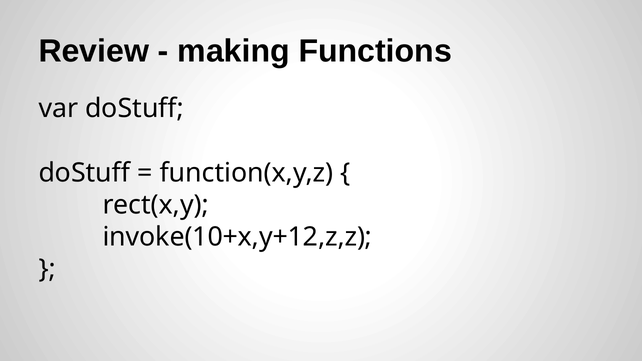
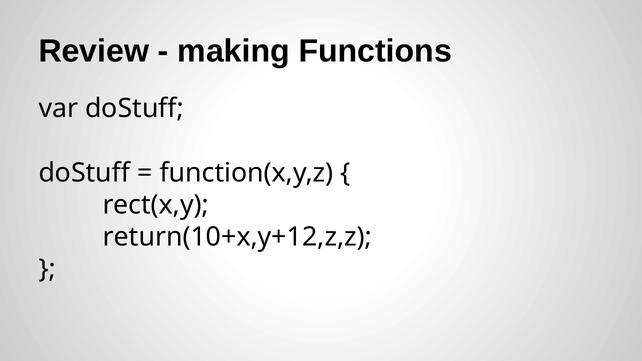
invoke(10+x,y+12,z,z: invoke(10+x,y+12,z,z -> return(10+x,y+12,z,z (237, 237)
